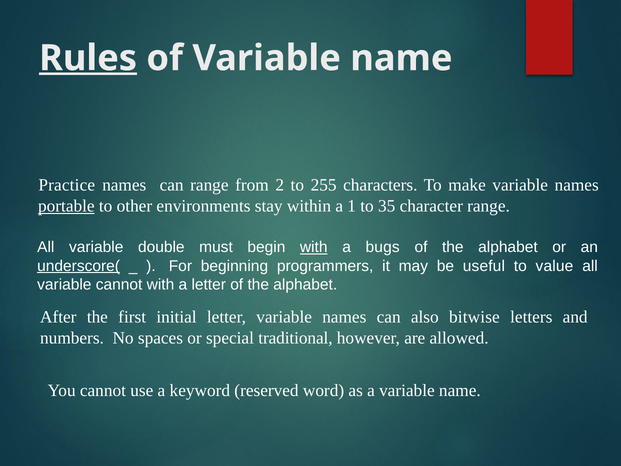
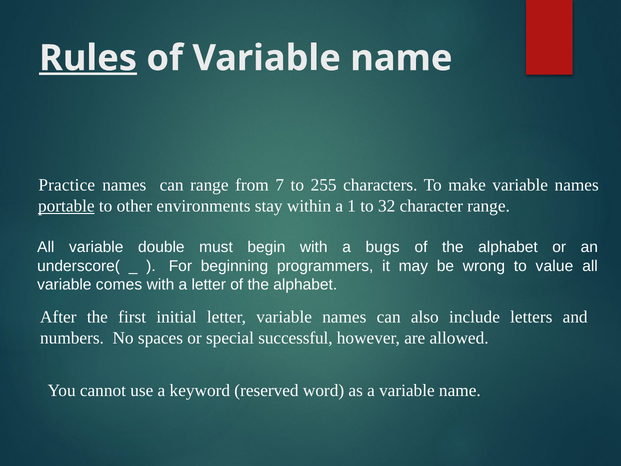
2: 2 -> 7 (280, 185)
35: 35 -> 32 (387, 206)
with underline: present -> none (314, 247)
underscore( underline: present -> none (79, 266)
useful: useful -> wrong (484, 266)
variable cannot: cannot -> comes (119, 284)
bitwise: bitwise -> include (474, 317)
traditional: traditional -> successful (295, 338)
